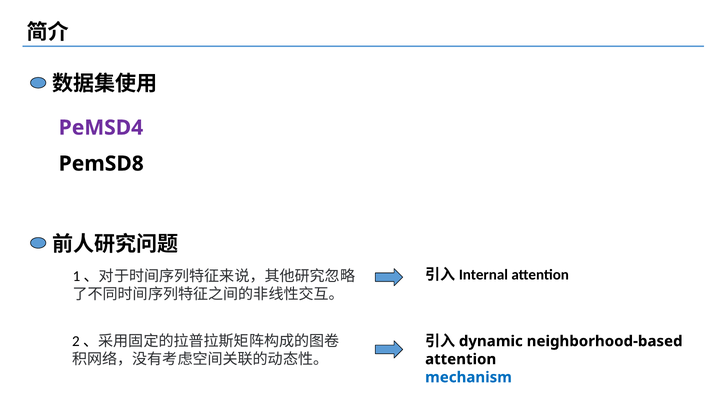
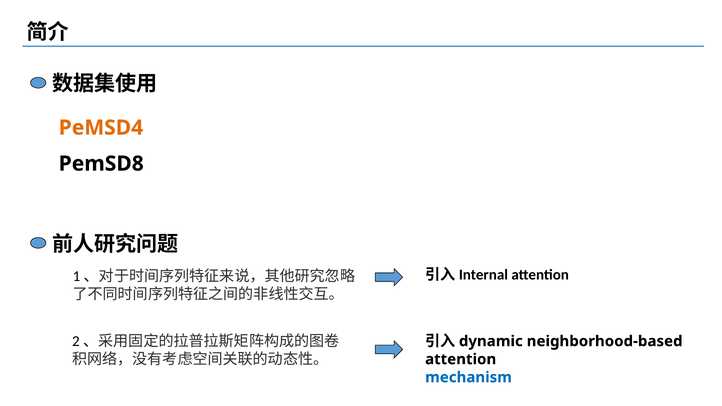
PeMSD4 colour: purple -> orange (101, 128)
